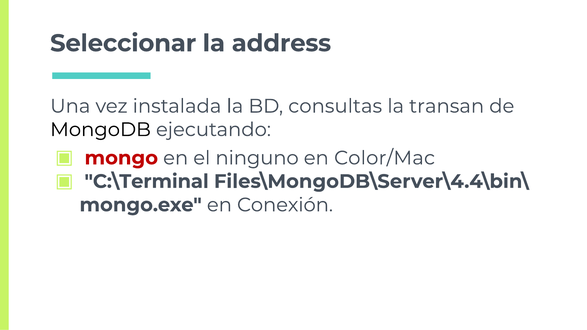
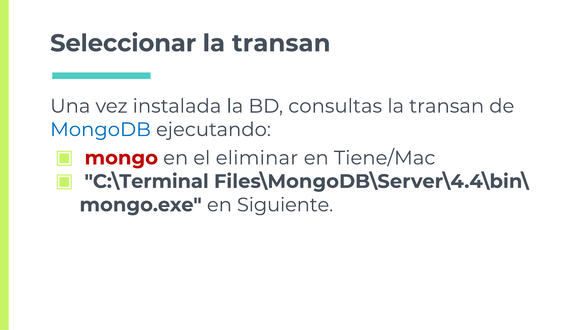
address: address -> transan (281, 43)
MongoDB colour: black -> blue (101, 130)
ninguno: ninguno -> eliminar (257, 158)
Color/Mac: Color/Mac -> Tiene/Mac (385, 158)
Conexión: Conexión -> Siguiente (285, 205)
